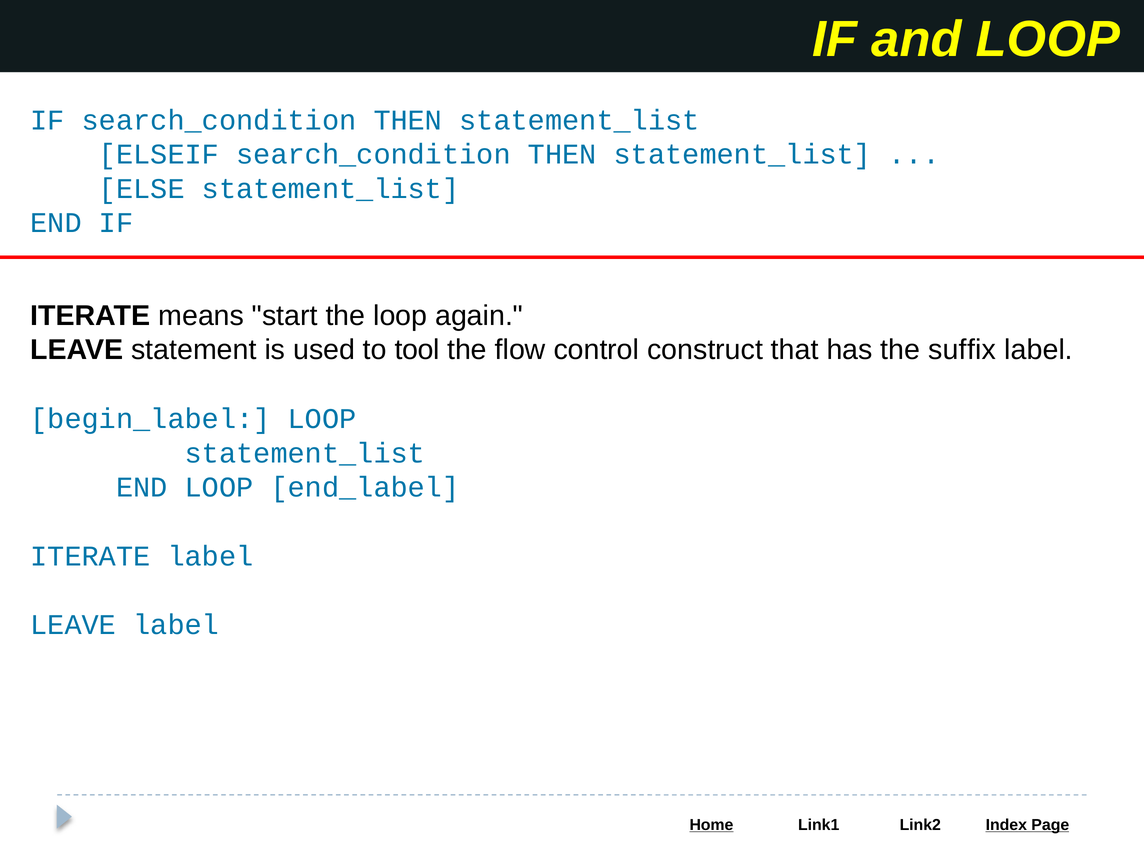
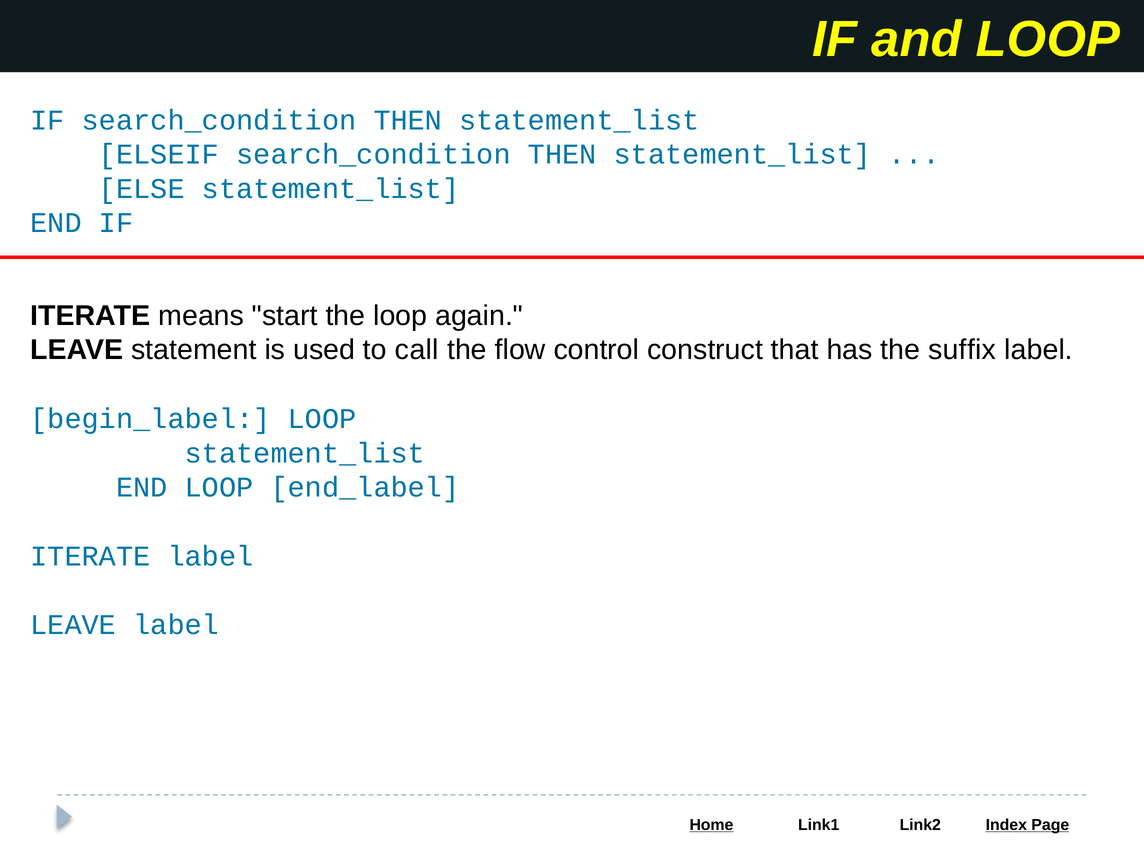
tool: tool -> call (417, 350)
